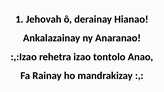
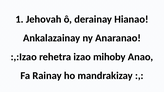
tontolo: tontolo -> mihoby (109, 57)
